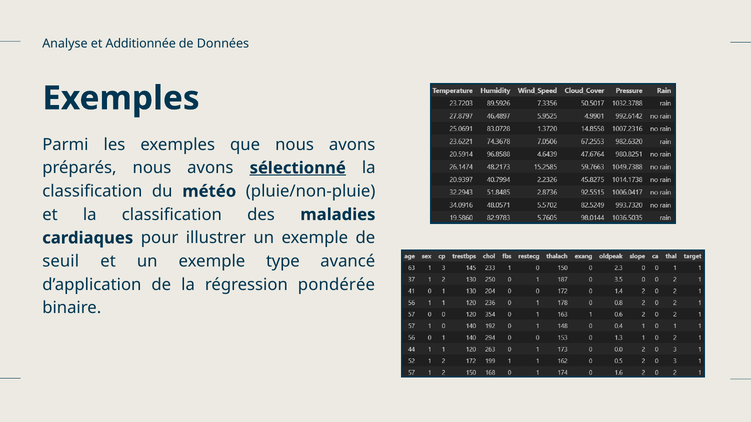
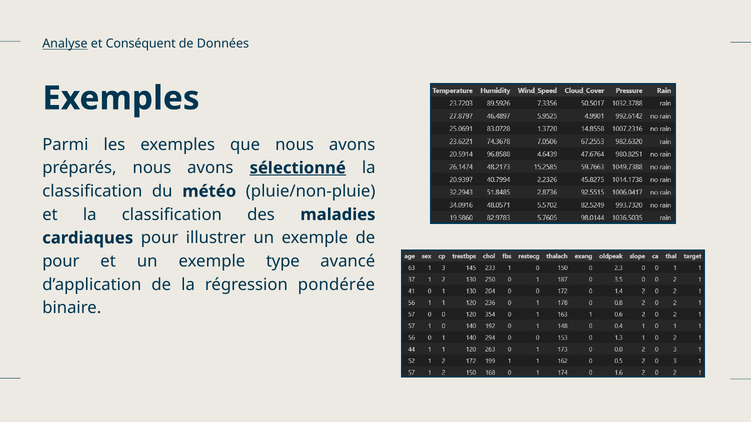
Analyse underline: none -> present (65, 44)
Additionnée: Additionnée -> Conséquent (141, 44)
seuil: seuil -> pour (61, 262)
